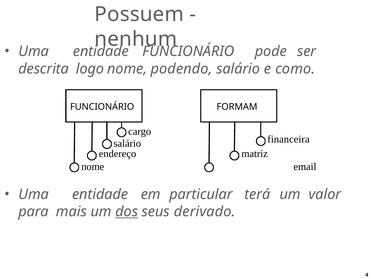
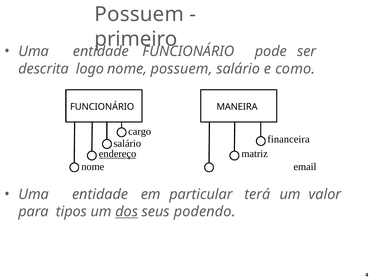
nenhum: nenhum -> primeiro (136, 39)
nome podendo: podendo -> possuem (182, 69)
FORMAM: FORMAM -> MANEIRA (237, 107)
endereço underline: none -> present (118, 154)
mais: mais -> tipos (71, 212)
derivado: derivado -> podendo (205, 212)
